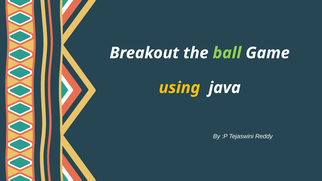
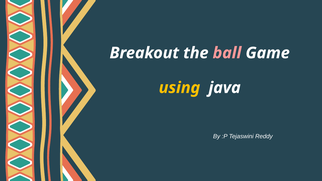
ball colour: light green -> pink (227, 53)
